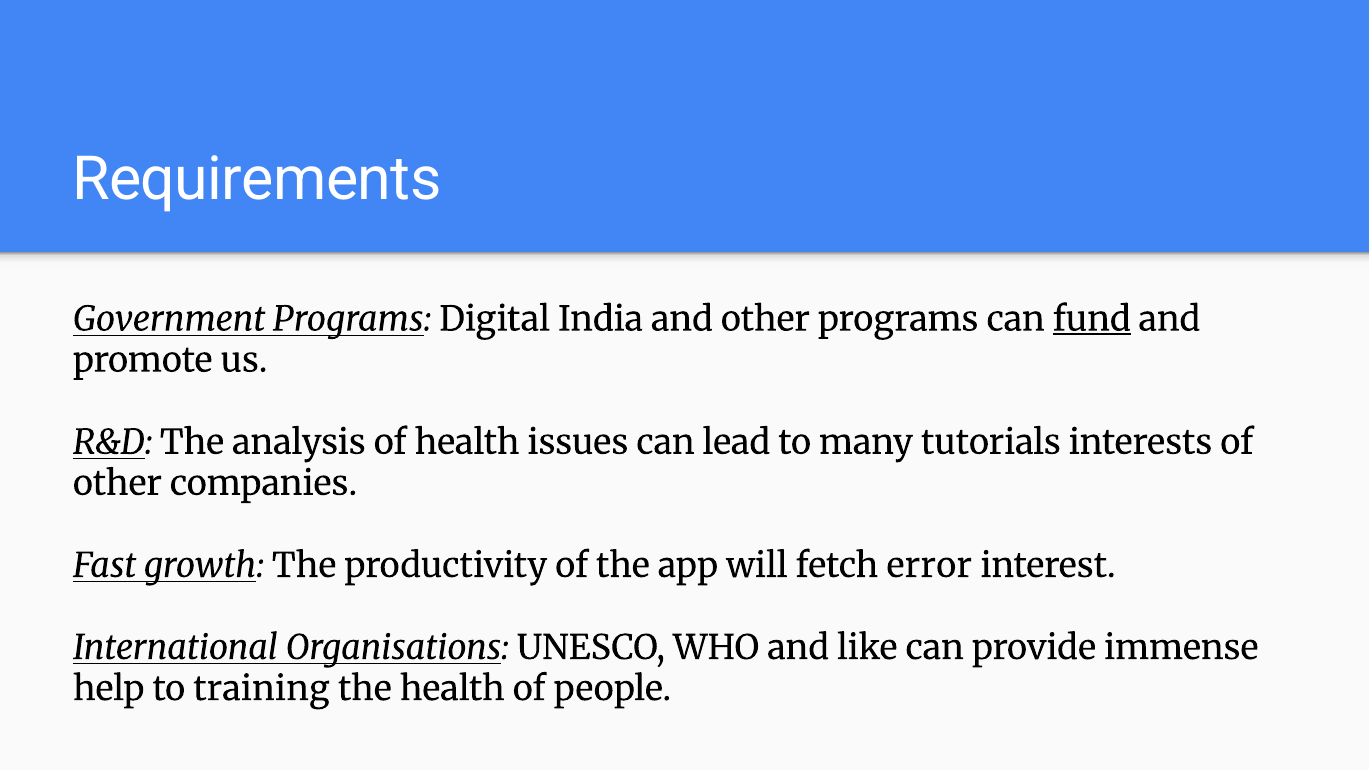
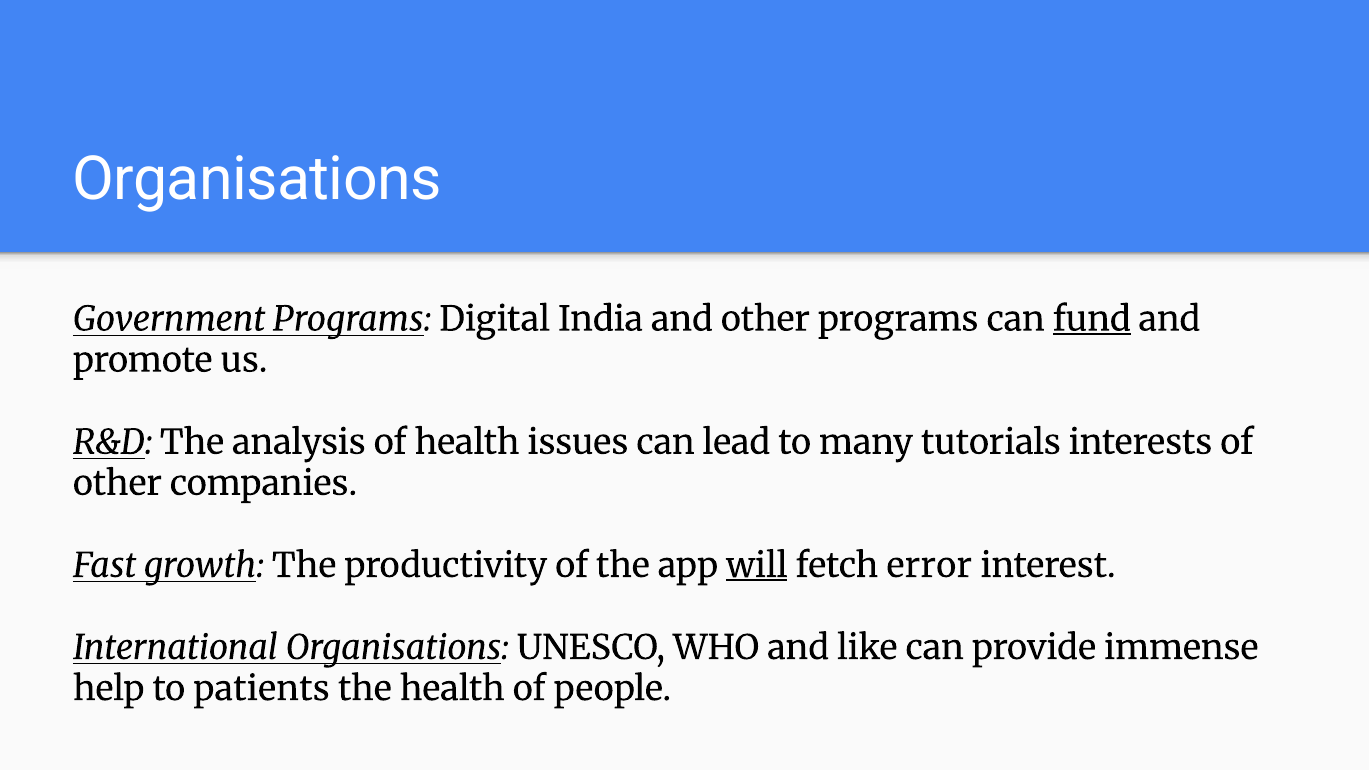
Requirements: Requirements -> Organisations (257, 180)
will underline: none -> present (757, 566)
training: training -> patients (261, 689)
